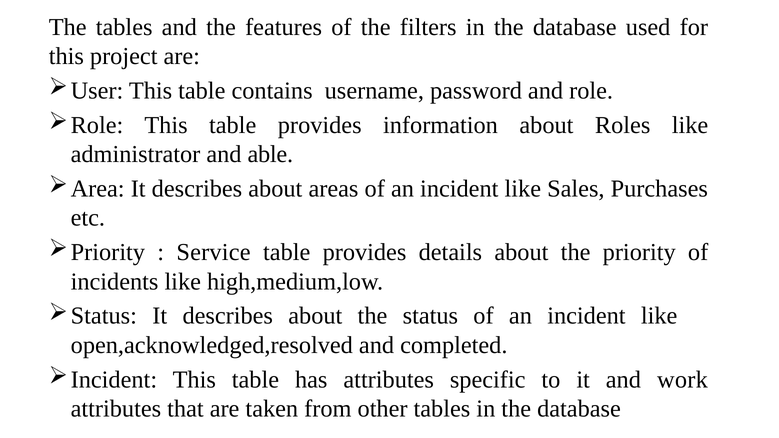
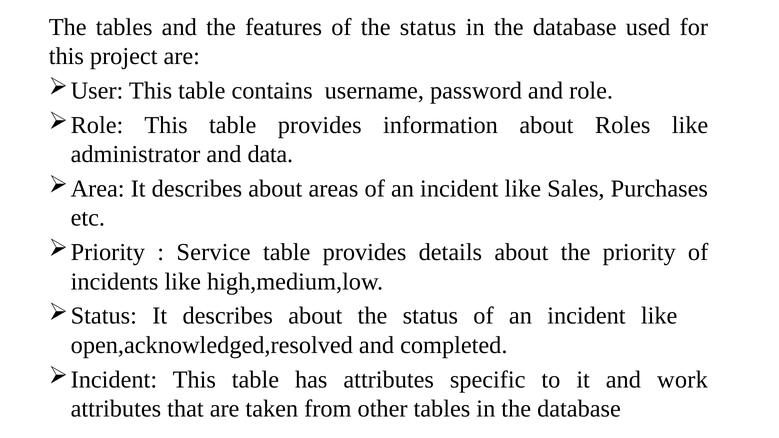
of the filters: filters -> status (428, 27)
able: able -> data (270, 154)
